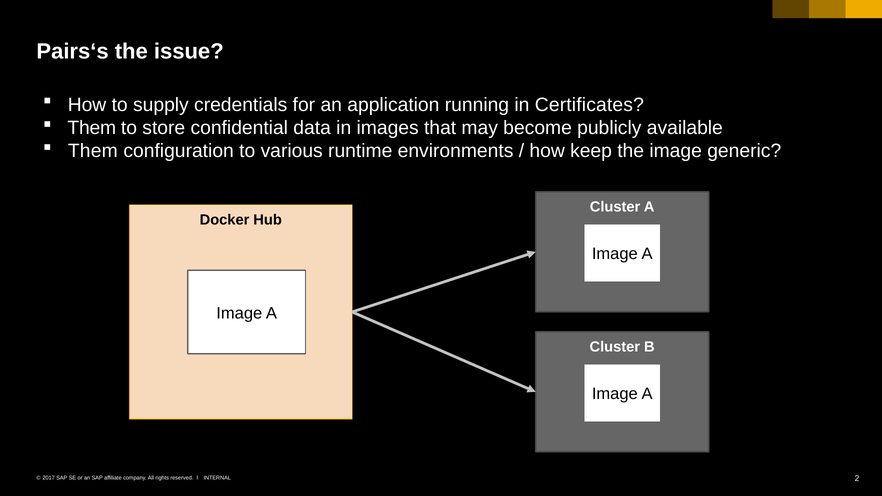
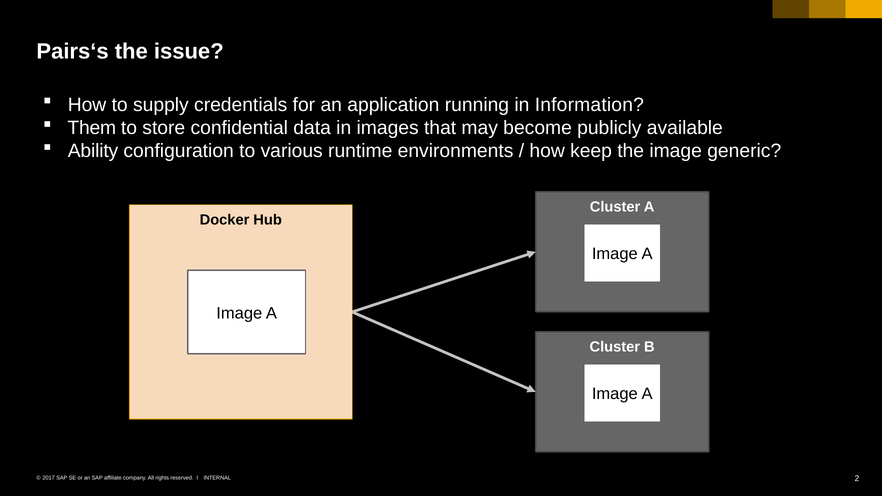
Certificates: Certificates -> Information (589, 105)
Them: Them -> Ability (93, 151)
